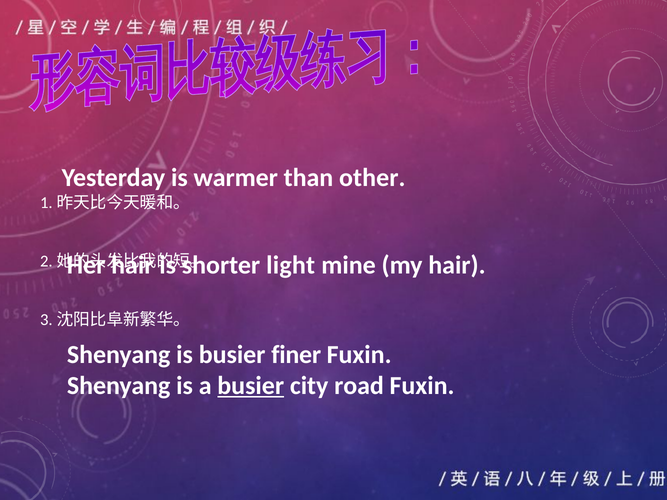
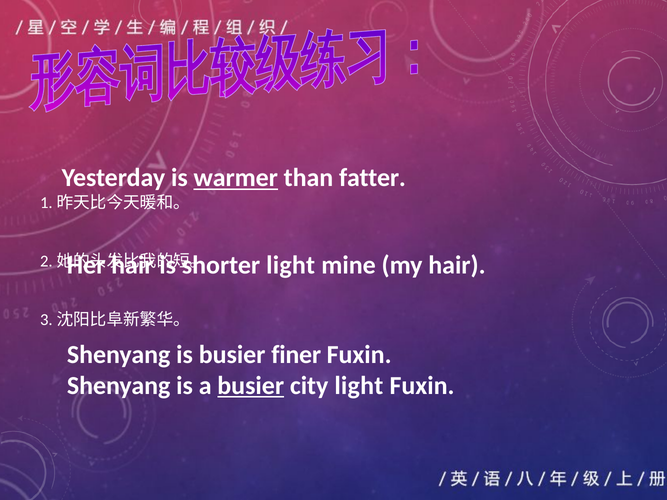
warmer underline: none -> present (236, 178)
other: other -> fatter (372, 178)
city road: road -> light (359, 386)
